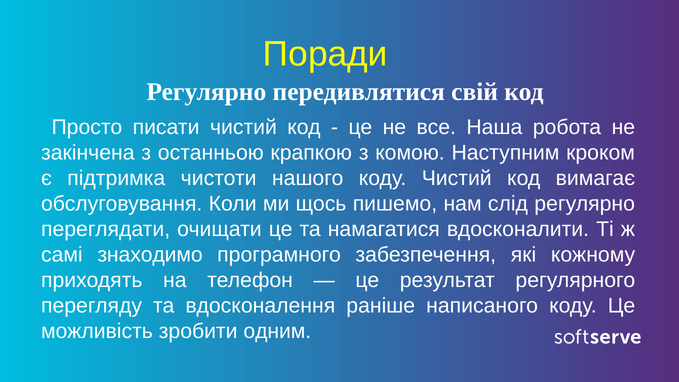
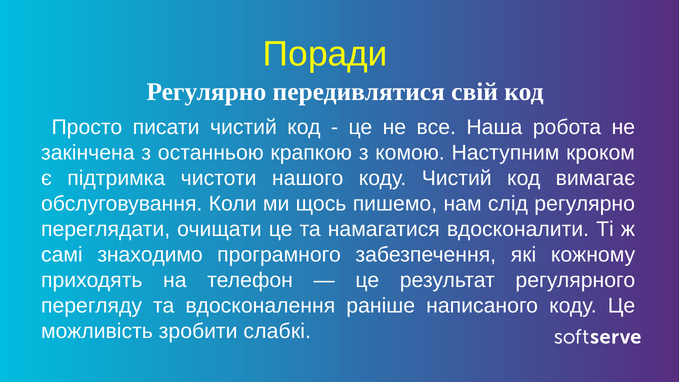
одним: одним -> слабкі (277, 331)
